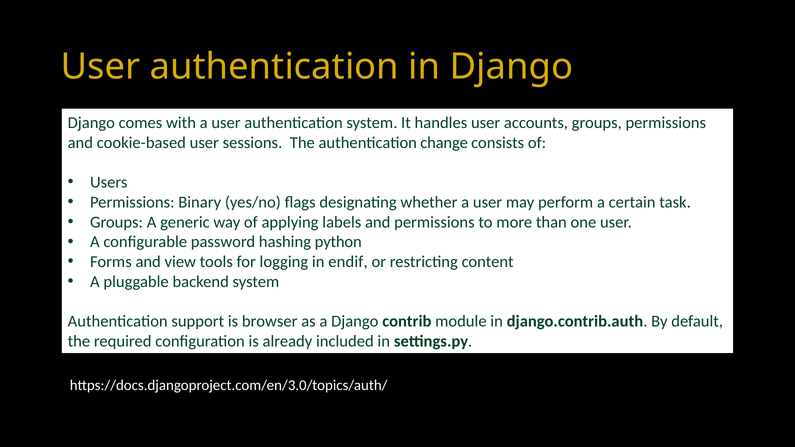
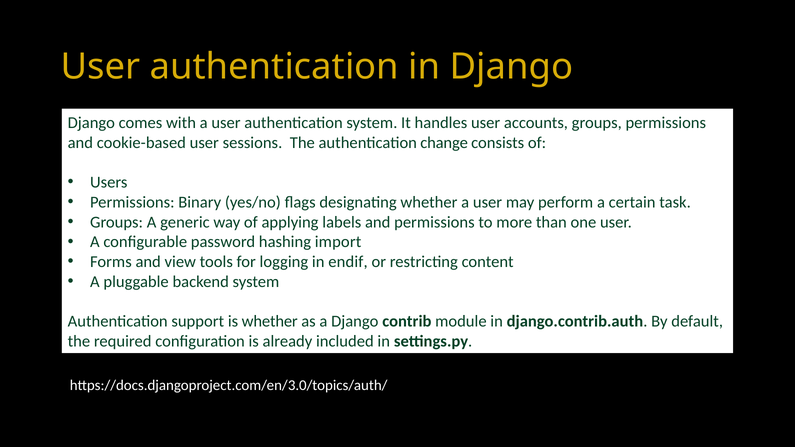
python: python -> import (338, 242)
is browser: browser -> whether (270, 322)
